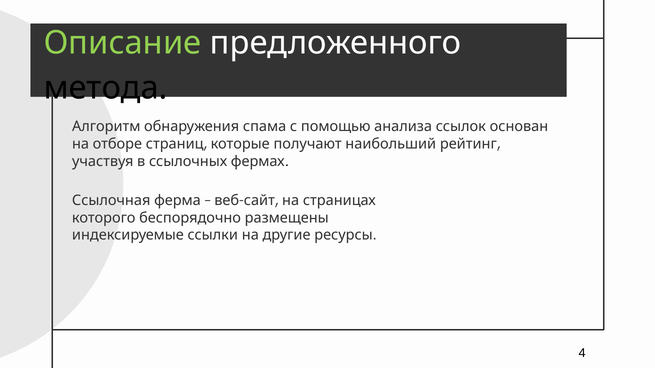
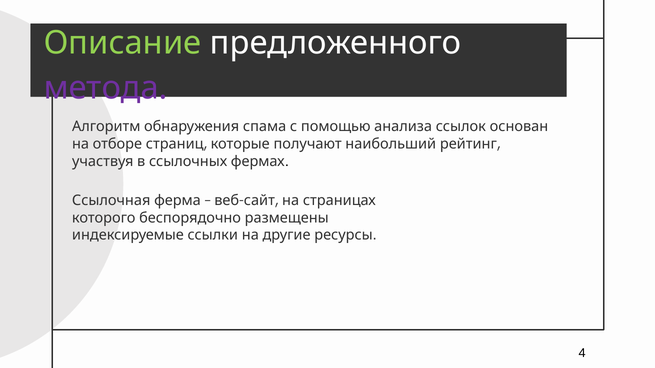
метода colour: black -> purple (106, 88)
